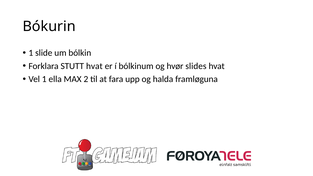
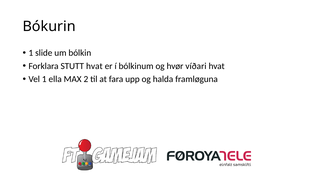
slides: slides -> víðari (196, 66)
